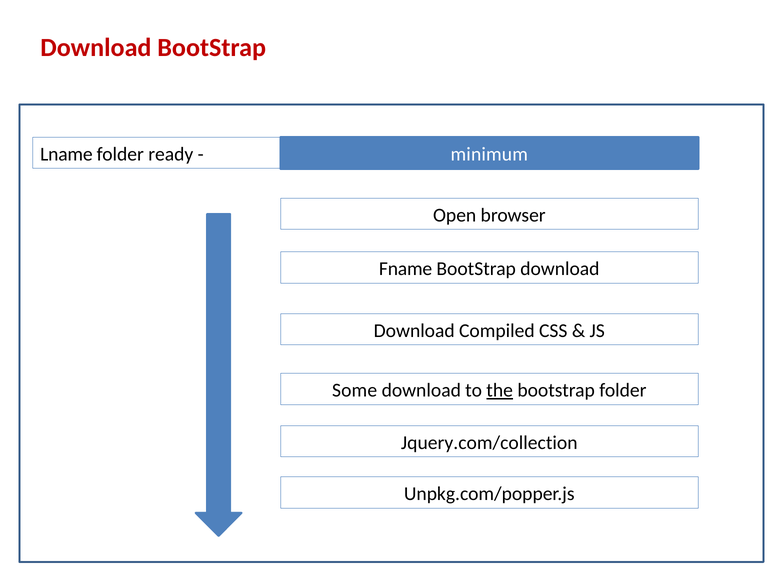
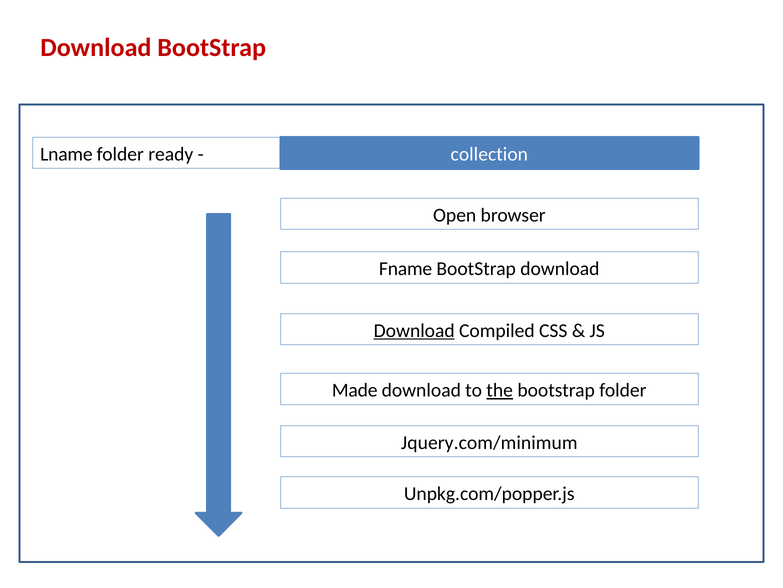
minimum: minimum -> collection (489, 154)
Download underline: none -> present (414, 330)
Some: Some -> Made (355, 390)
Jquery.com/collection: Jquery.com/collection -> Jquery.com/minimum (489, 442)
